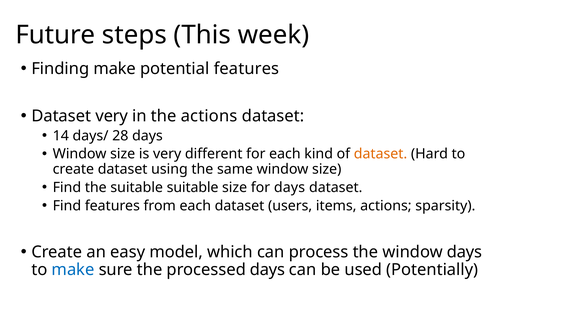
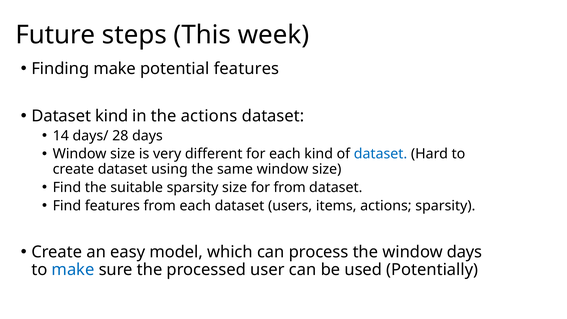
Dataset very: very -> kind (112, 116)
dataset colour: orange -> blue (381, 154)
suitable suitable: suitable -> sparsity (193, 187)
for days: days -> from (290, 187)
processed days: days -> user (267, 270)
